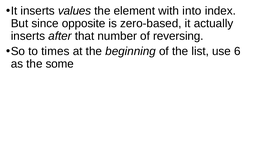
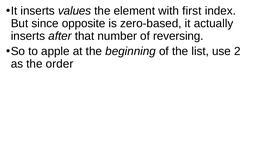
into: into -> first (192, 11)
times: times -> apple (55, 51)
6: 6 -> 2 (237, 51)
some: some -> order (60, 64)
